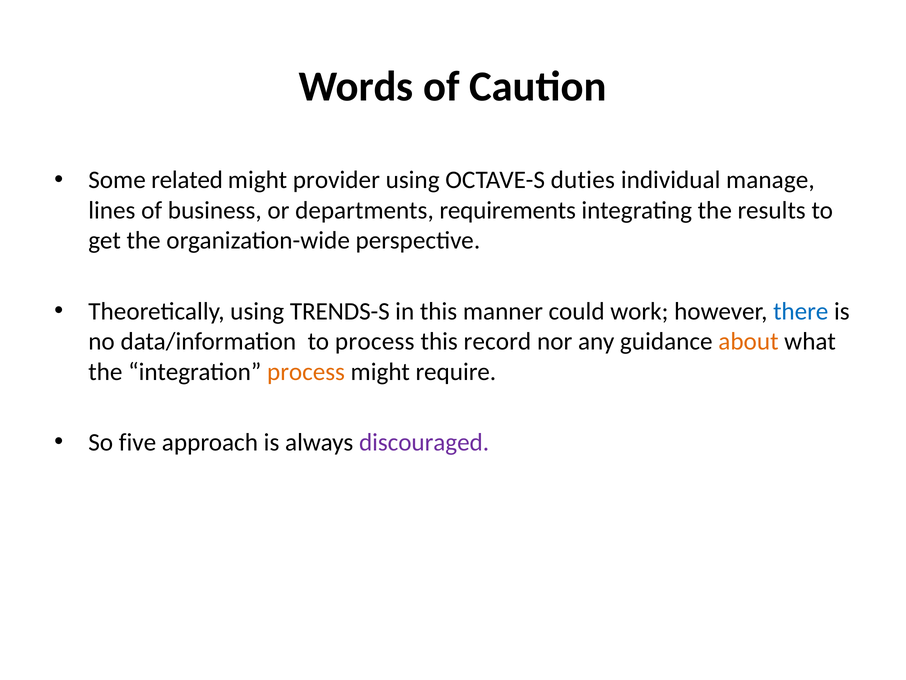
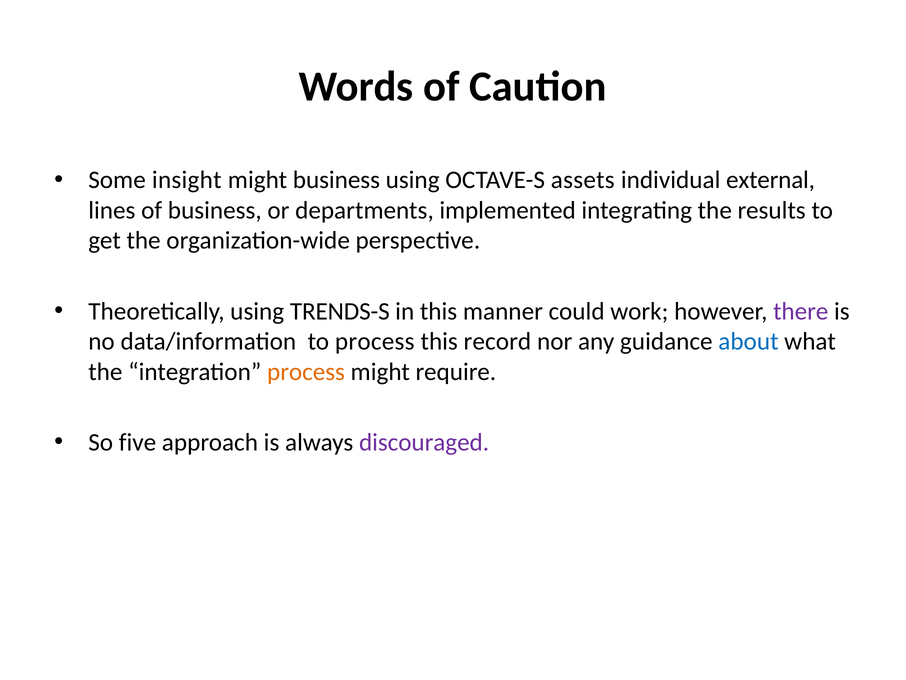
related: related -> insight (187, 180)
might provider: provider -> business (336, 180)
duties: duties -> assets (583, 180)
manage: manage -> external (771, 180)
requirements: requirements -> implemented (508, 210)
there colour: blue -> purple (801, 311)
about colour: orange -> blue (748, 341)
